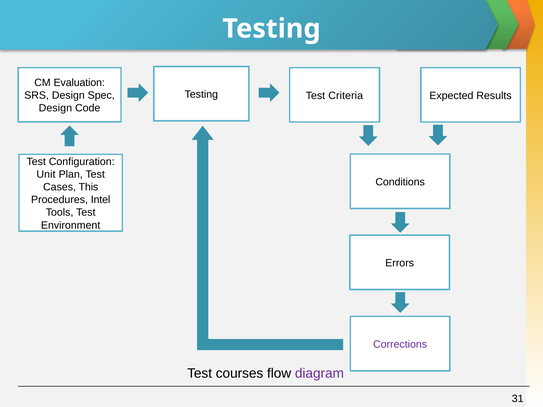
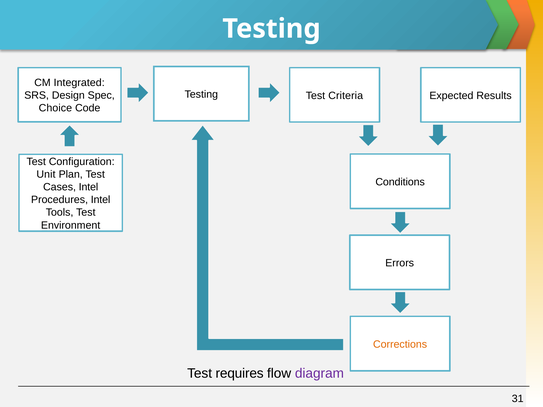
Evaluation: Evaluation -> Integrated (79, 83)
Design: Design -> Choice (55, 108)
Cases This: This -> Intel (88, 187)
Corrections colour: purple -> orange (400, 345)
courses: courses -> requires (240, 374)
